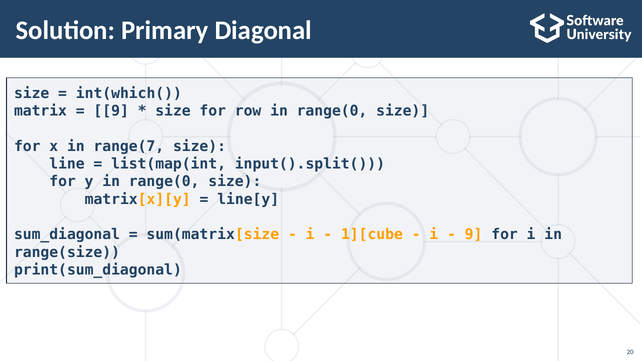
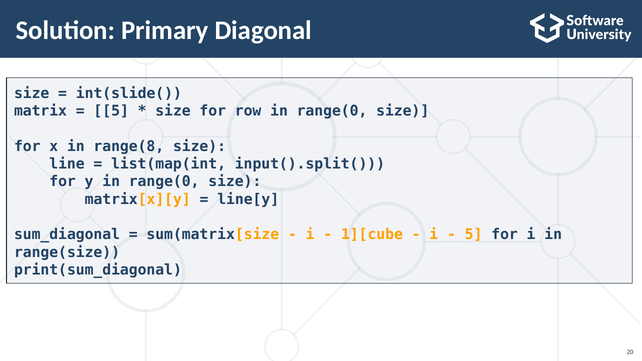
int(which(: int(which( -> int(slide( (129, 93)
9: 9 -> 5 (111, 111)
range(7: range(7 -> range(8 (129, 146)
9: 9 -> 5 (474, 235)
